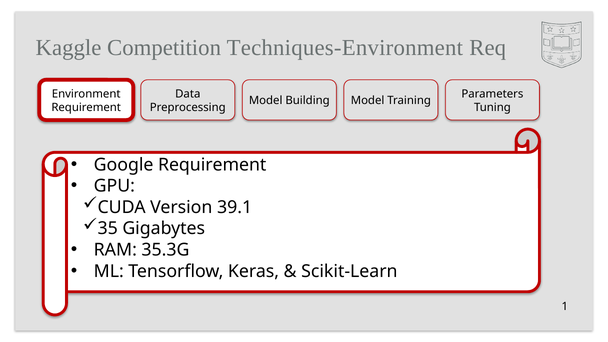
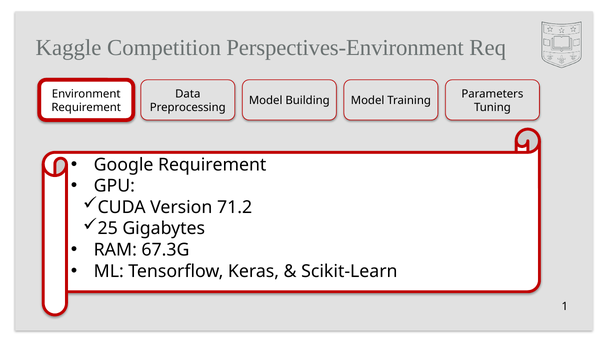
Techniques-Environment: Techniques-Environment -> Perspectives-Environment (345, 48)
39.1: 39.1 -> 71.2 (235, 207)
35: 35 -> 25 (108, 229)
35.3G: 35.3G -> 67.3G (165, 250)
